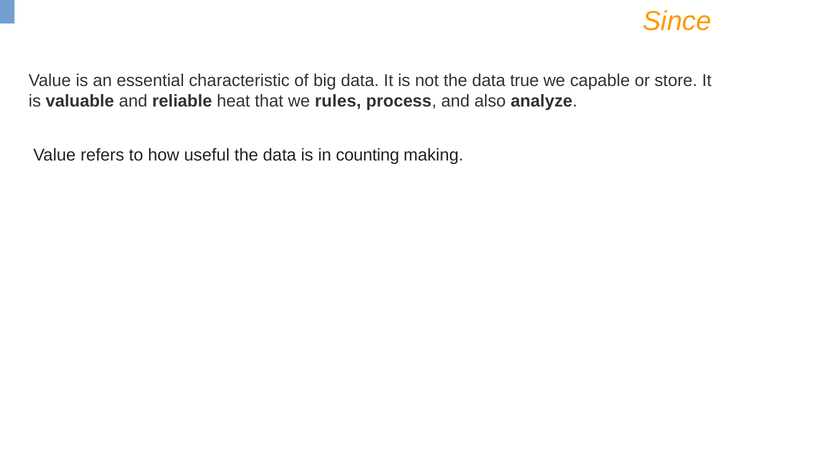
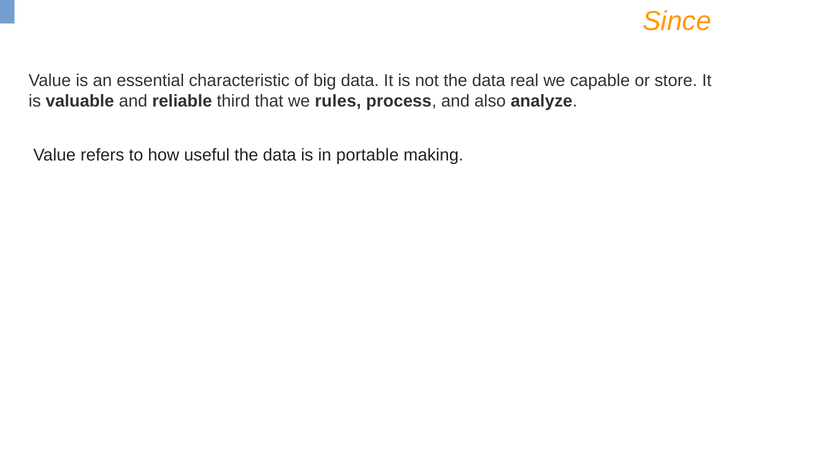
true: true -> real (524, 80)
heat: heat -> third (233, 101)
counting: counting -> portable (367, 155)
